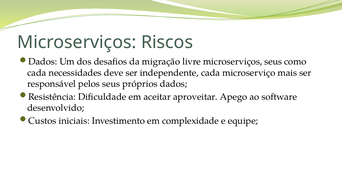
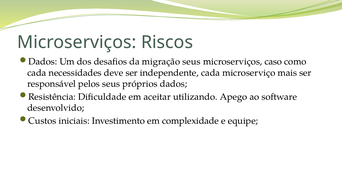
migração livre: livre -> seus (192, 62)
microserviços seus: seus -> caso (273, 62)
aproveitar: aproveitar -> utilizando (195, 97)
